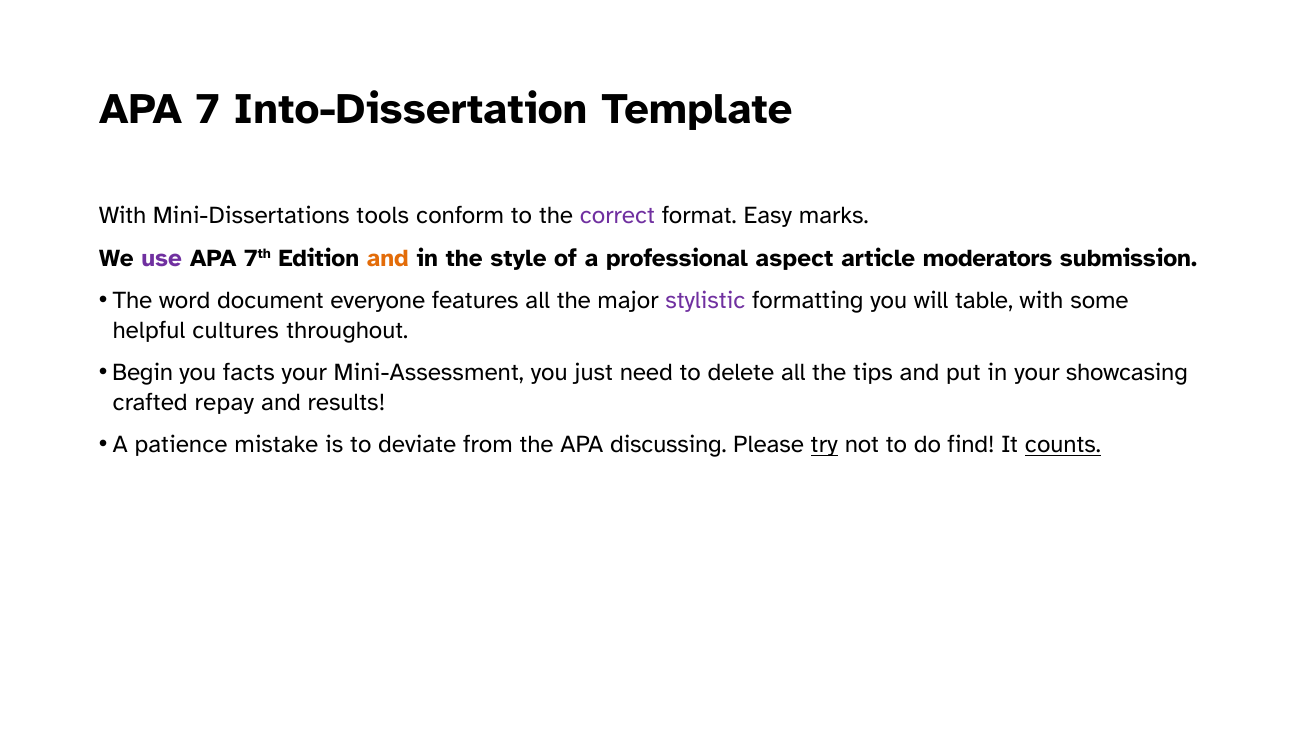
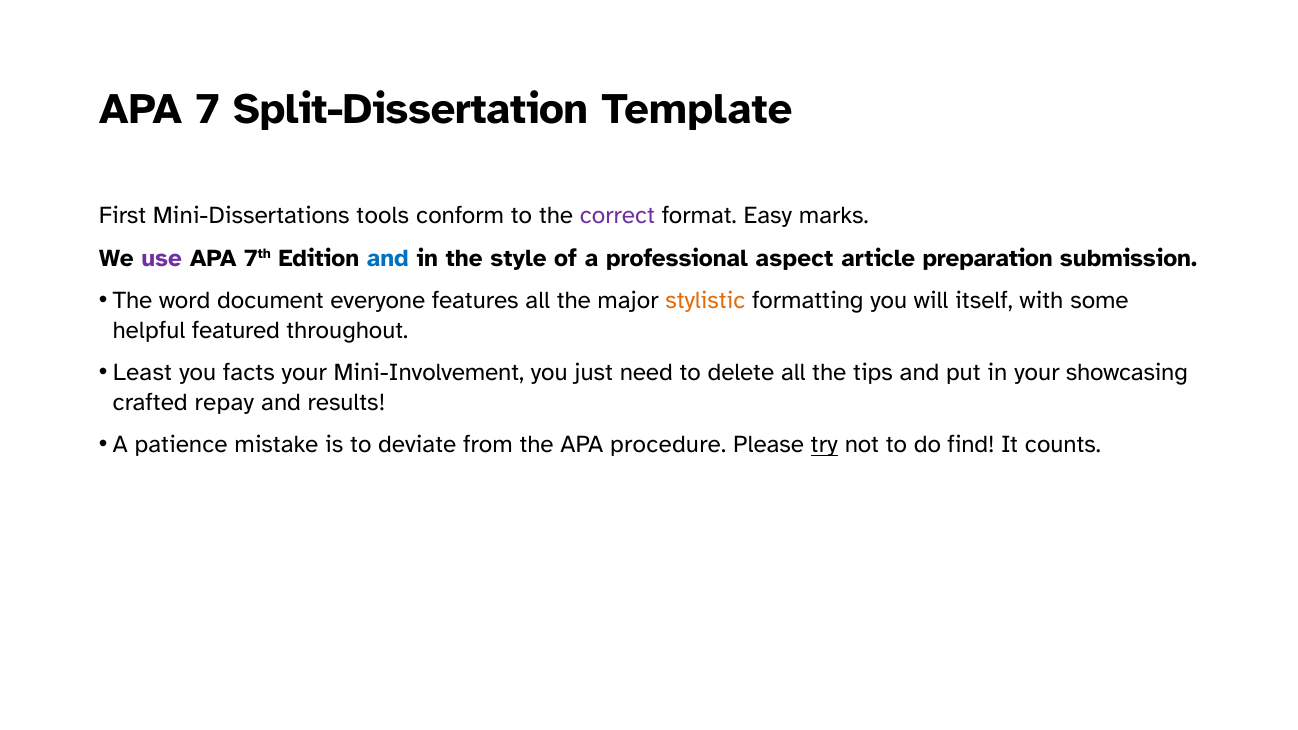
Into-Dissertation: Into-Dissertation -> Split-Dissertation (411, 109)
With: With -> First (123, 216)
and colour: orange -> blue (388, 258)
moderators: moderators -> preparation (988, 258)
stylistic colour: purple -> orange (705, 301)
table: table -> itself (984, 301)
cultures: cultures -> featured (236, 330)
Begin: Begin -> Least (142, 373)
Mini-Assessment: Mini-Assessment -> Mini-Involvement (429, 373)
discussing: discussing -> procedure (668, 445)
counts underline: present -> none (1063, 445)
